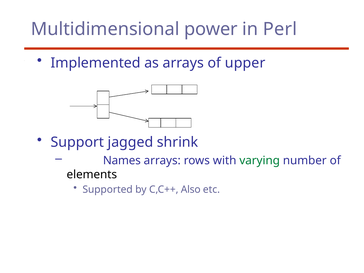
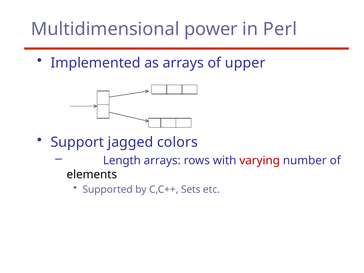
shrink: shrink -> colors (177, 142)
Names: Names -> Length (122, 160)
varying colour: green -> red (260, 160)
Also: Also -> Sets (191, 189)
